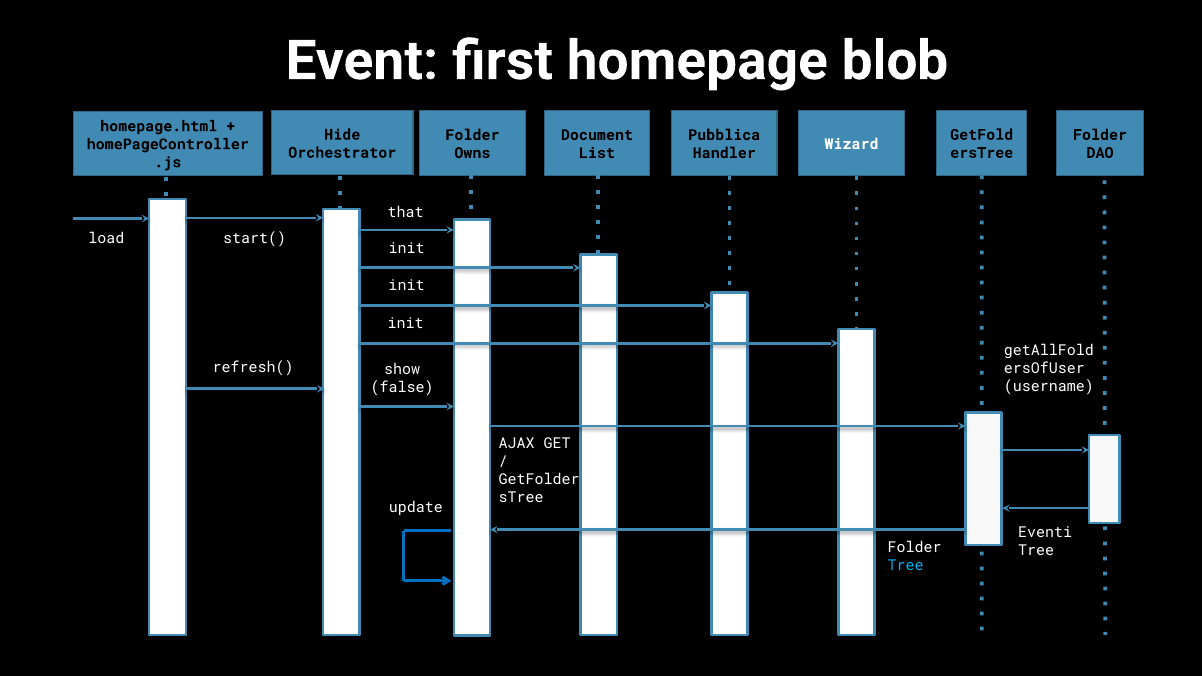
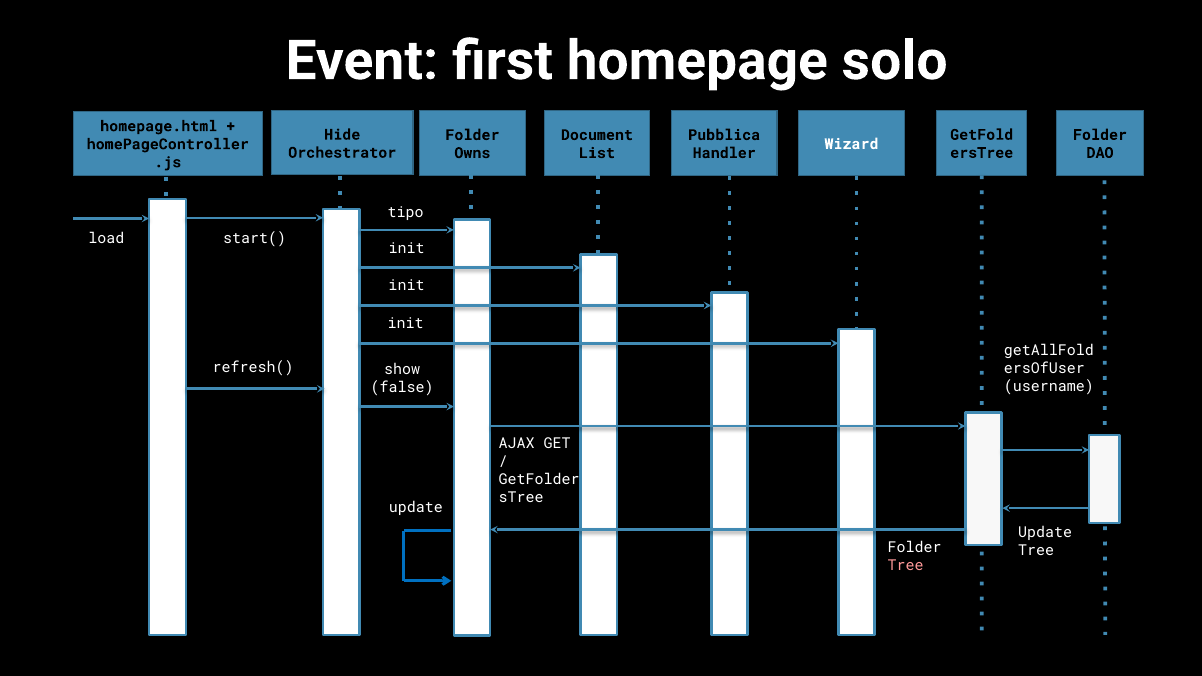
blob: blob -> solo (895, 61)
that: that -> tipo (406, 212)
Eventi: Eventi -> Update (1045, 532)
Tree colour: light blue -> pink (906, 566)
